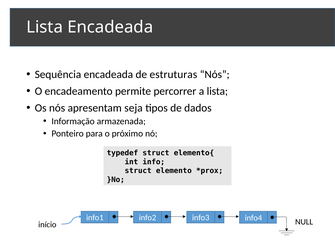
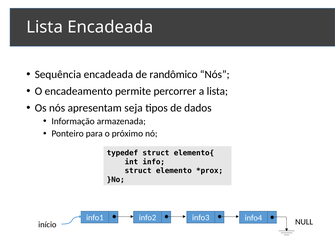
estruturas: estruturas -> randômico (174, 75)
